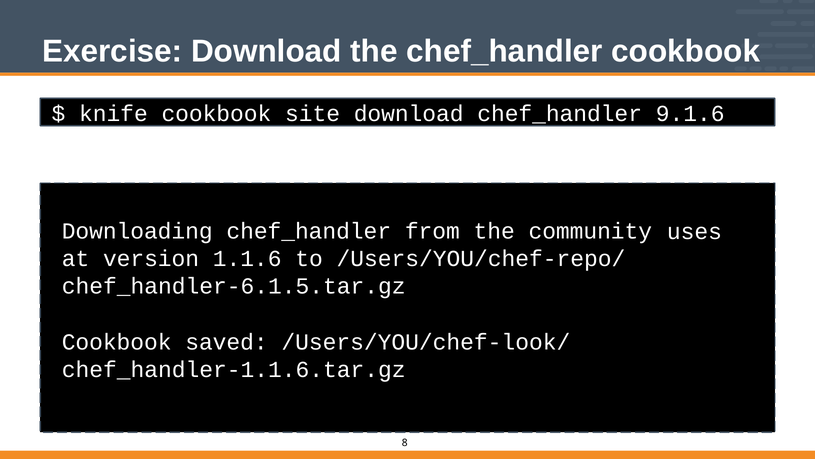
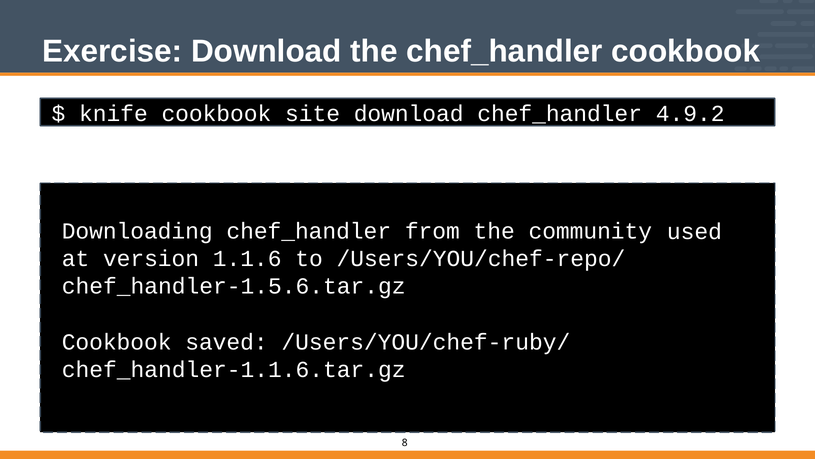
9.1.6: 9.1.6 -> 4.9.2 (690, 113)
uses: uses -> used (694, 231)
chef_handler-6.1.5.tar.gz: chef_handler-6.1.5.tar.gz -> chef_handler-1.5.6.tar.gz (234, 286)
/Users/YOU/chef-look/: /Users/YOU/chef-look/ -> /Users/YOU/chef-ruby/ (426, 342)
